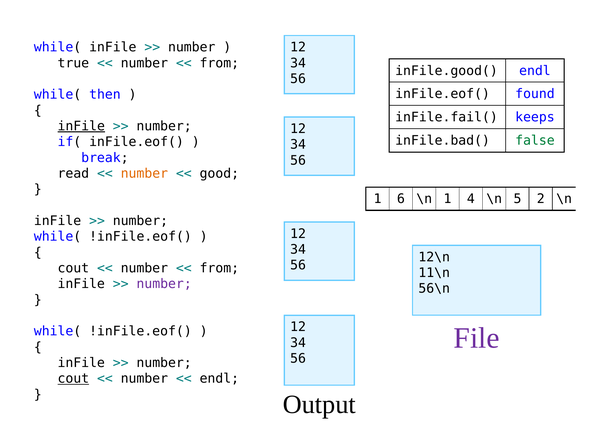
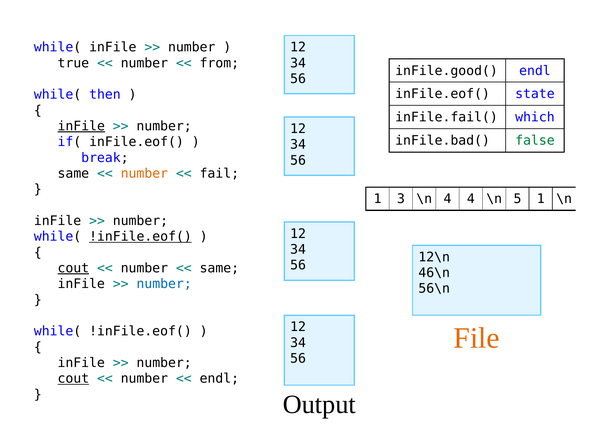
found: found -> state (535, 94)
keeps: keeps -> which (535, 117)
read: read -> same (73, 174)
good: good -> fail (219, 174)
6: 6 -> 3 (401, 199)
\n 1: 1 -> 4 (447, 199)
5 2: 2 -> 1 (541, 199)
!inFile.eof( underline: none -> present (140, 237)
cout underline: none -> present (73, 268)
from: from -> same (219, 268)
11\n: 11\n -> 46\n (434, 273)
number colour: purple -> blue (164, 284)
File colour: purple -> orange (477, 338)
